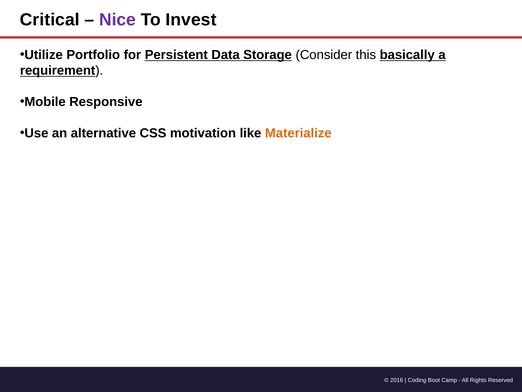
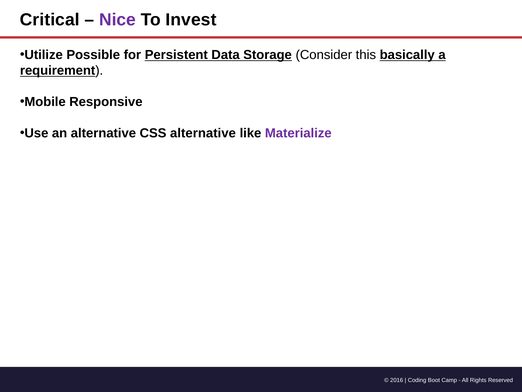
Portfolio: Portfolio -> Possible (93, 55)
CSS motivation: motivation -> alternative (203, 133)
Materialize colour: orange -> purple (298, 133)
